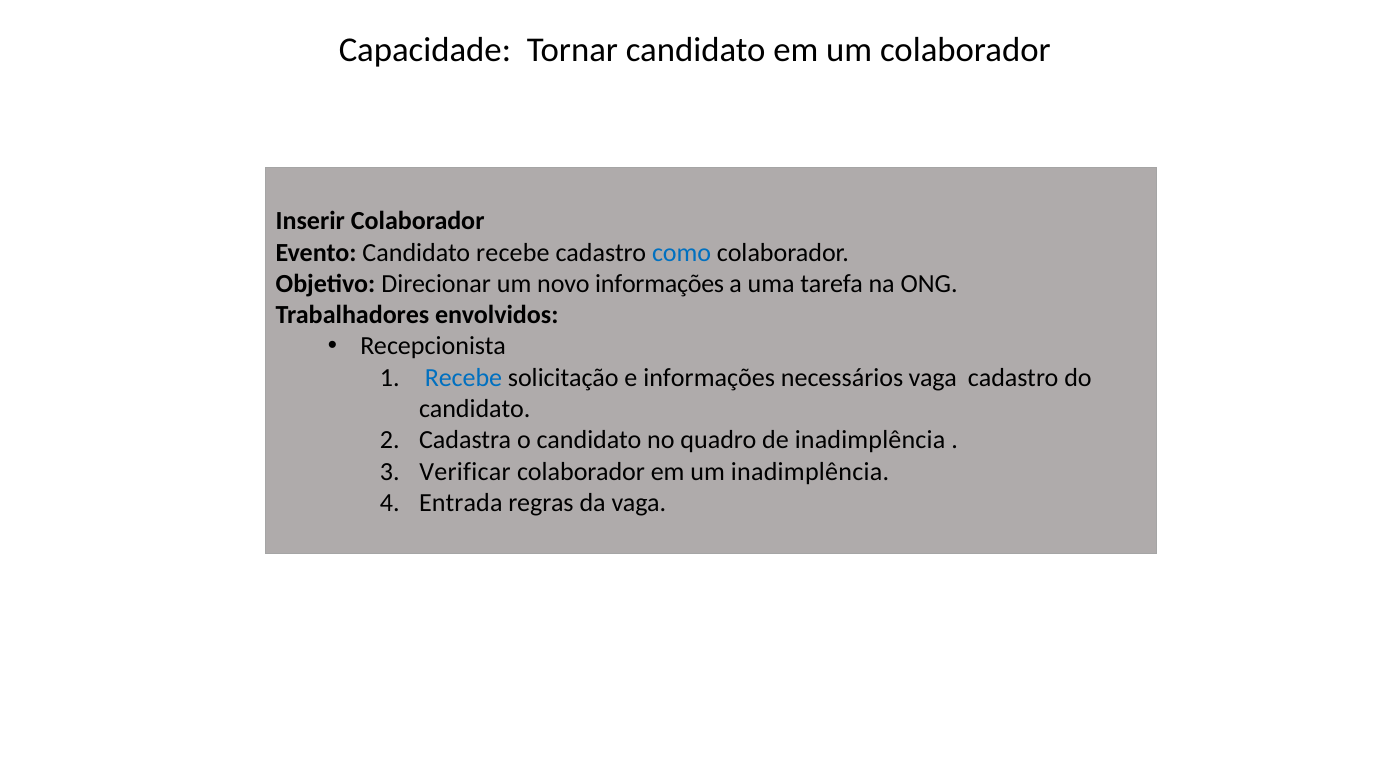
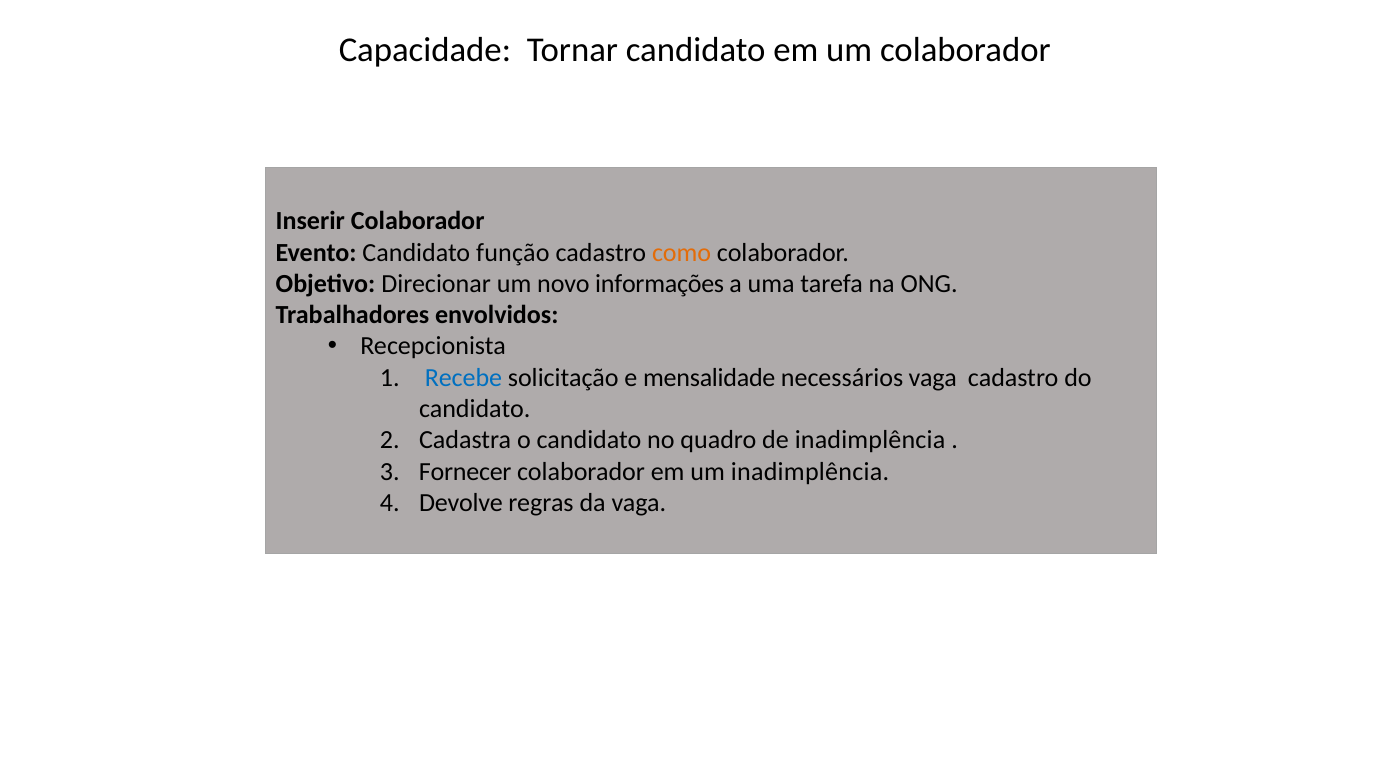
Candidato recebe: recebe -> função (513, 252)
como colour: blue -> orange (682, 252)
e informações: informações -> mensalidade (709, 378)
Verificar: Verificar -> Fornecer (465, 471)
Entrada: Entrada -> Devolve (461, 503)
